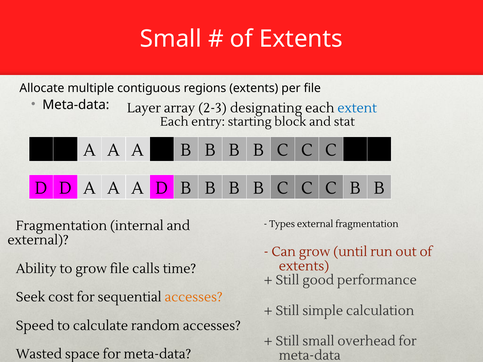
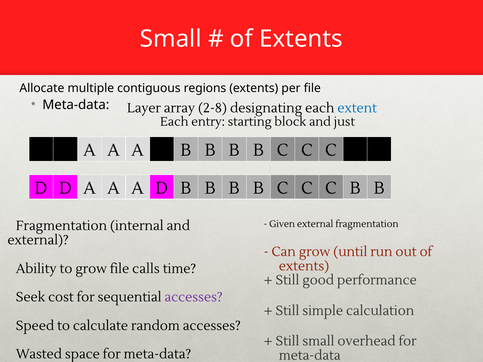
2-3: 2-3 -> 2-8 (213, 108)
stat: stat -> just (344, 122)
Types: Types -> Given (282, 224)
accesses colour: orange -> purple (194, 297)
